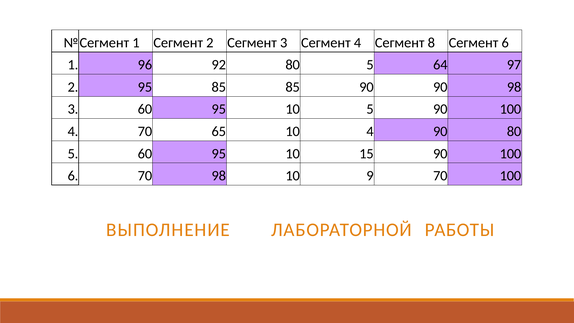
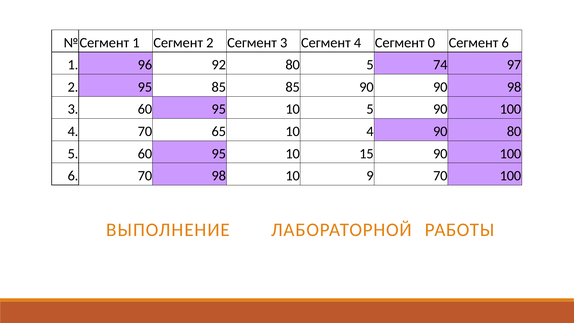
8: 8 -> 0 (431, 43)
64: 64 -> 74 (440, 65)
